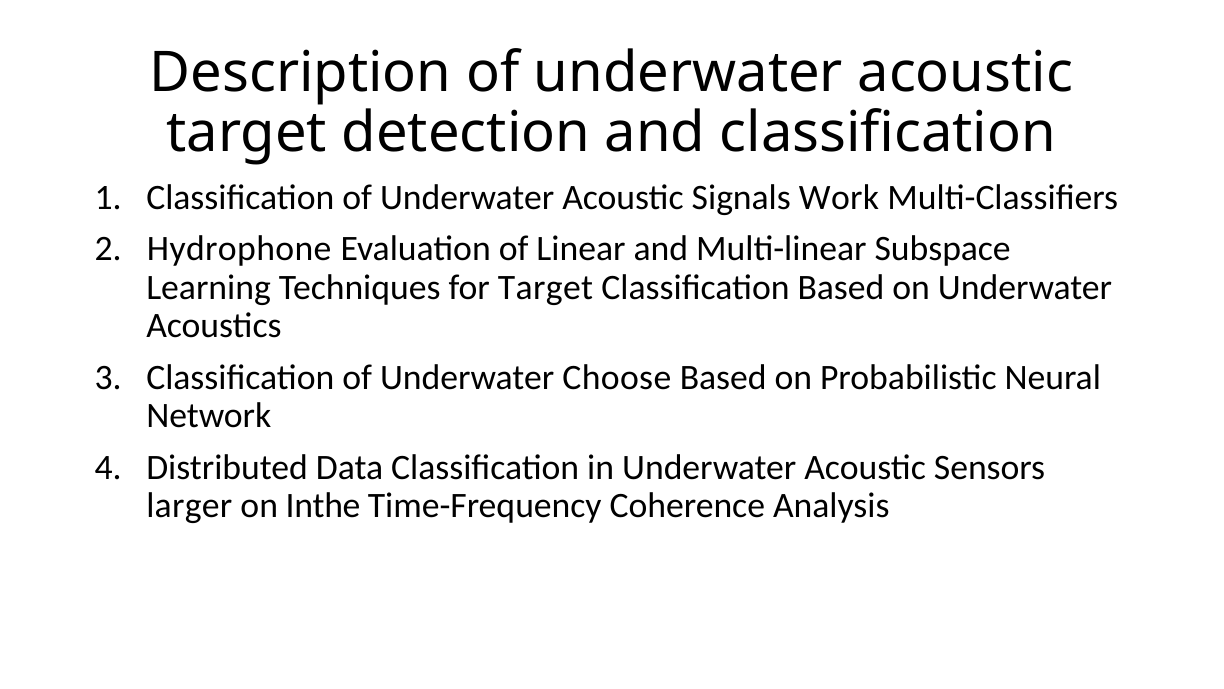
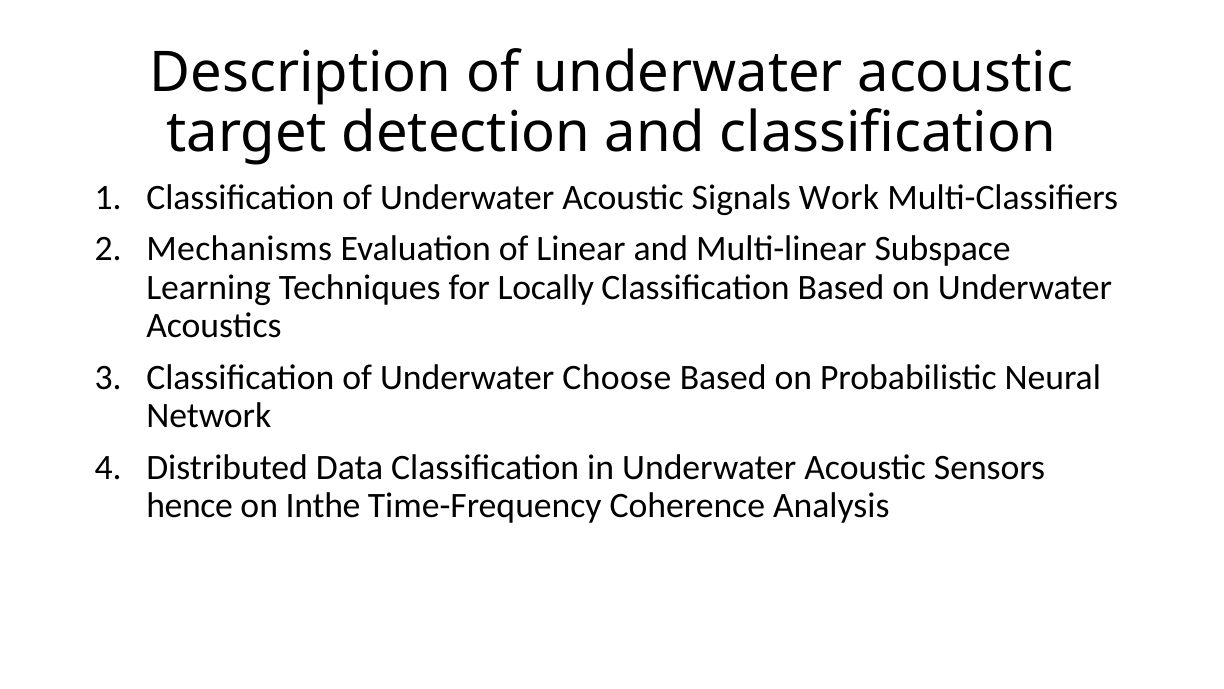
Hydrophone: Hydrophone -> Mechanisms (239, 249)
for Target: Target -> Locally (546, 287)
larger: larger -> hence (190, 505)
